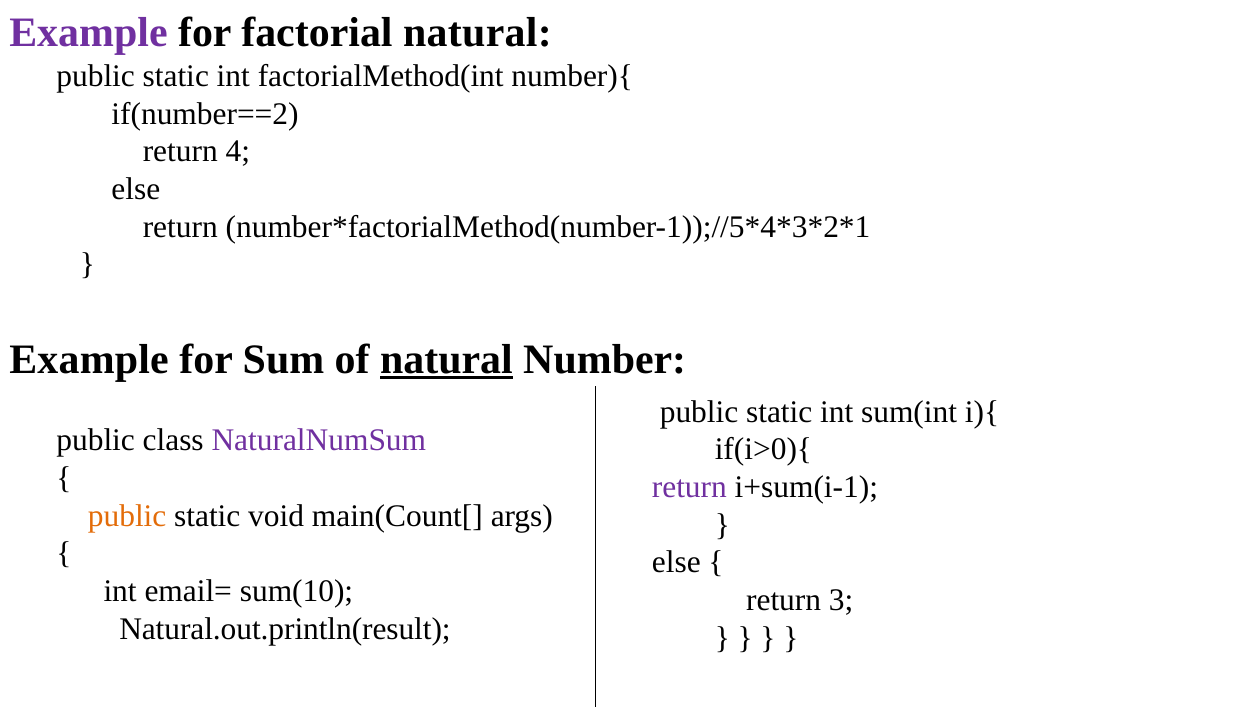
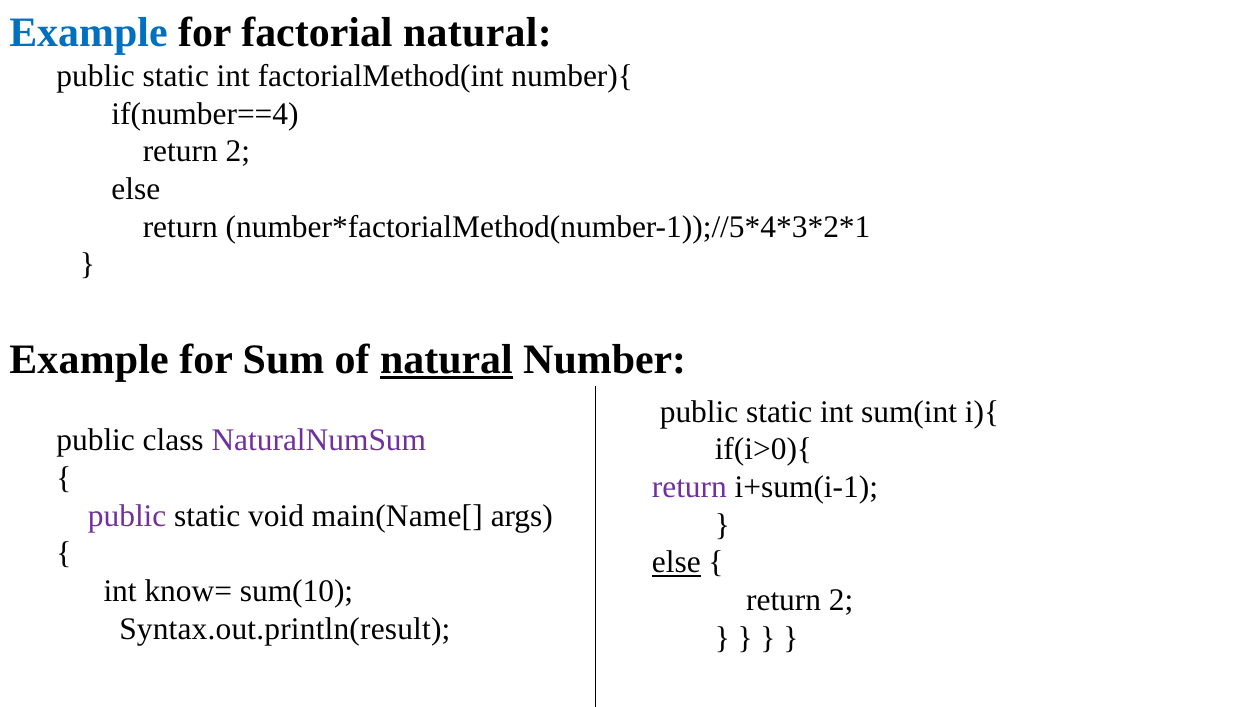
Example colour: purple -> blue (88, 33)
if(number==2: if(number==2 -> if(number==4 (205, 114)
4: 4 -> 2 (238, 151)
public colour: orange -> purple (127, 516)
main(Count[: main(Count[ -> main(Name[ (397, 516)
else underline: none -> present (676, 563)
email=: email= -> know= (188, 591)
3: 3 -> 2 (841, 600)
Natural.out.println(result: Natural.out.println(result -> Syntax.out.println(result (285, 629)
